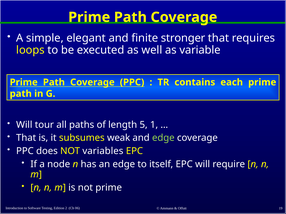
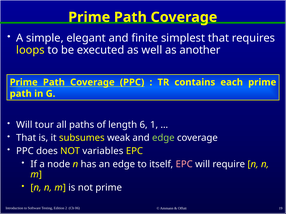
stronger: stronger -> simplest (183, 38)
variable: variable -> another (200, 50)
5: 5 -> 6 (144, 125)
EPC colour: white -> pink (184, 164)
